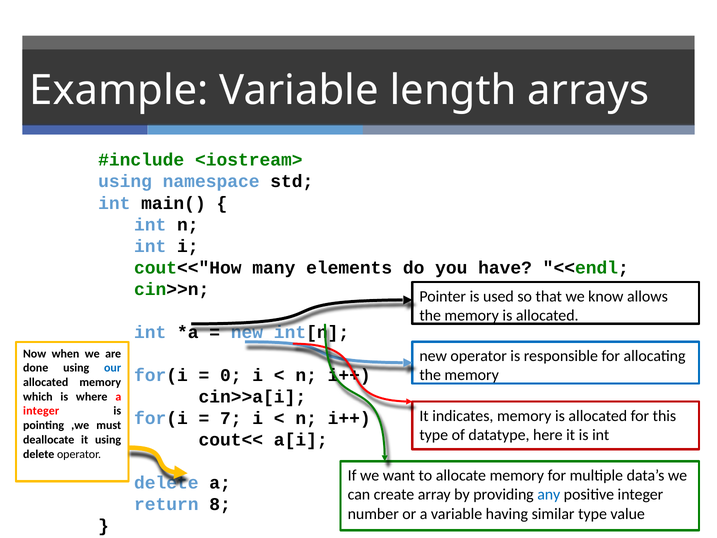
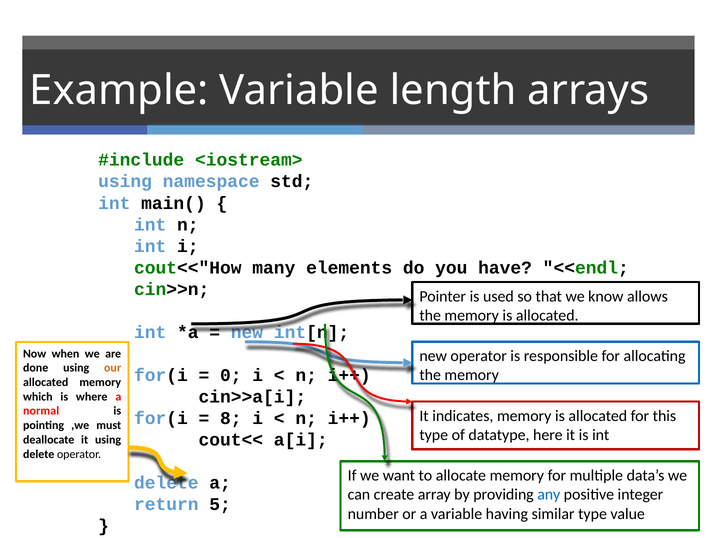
our colour: blue -> orange (113, 368)
integer: integer -> normal (41, 411)
7: 7 -> 8 (231, 418)
8: 8 -> 5 (220, 504)
